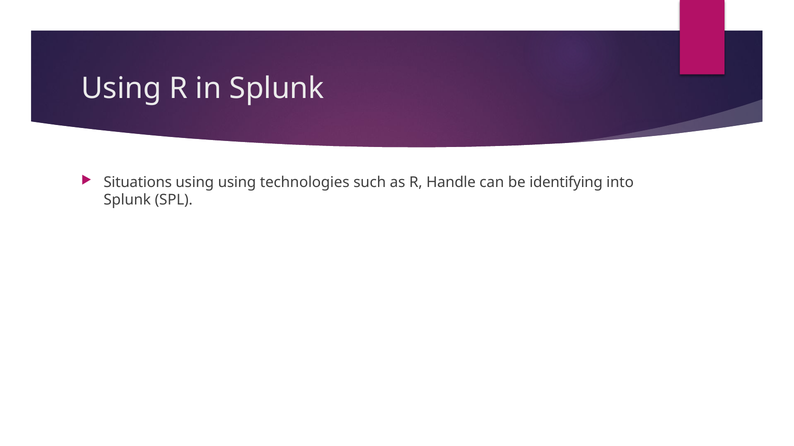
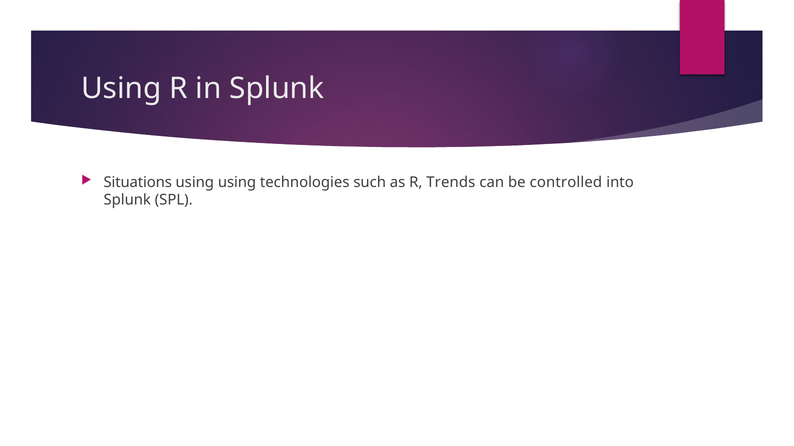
Handle: Handle -> Trends (451, 183)
identifying: identifying -> controlled (566, 183)
